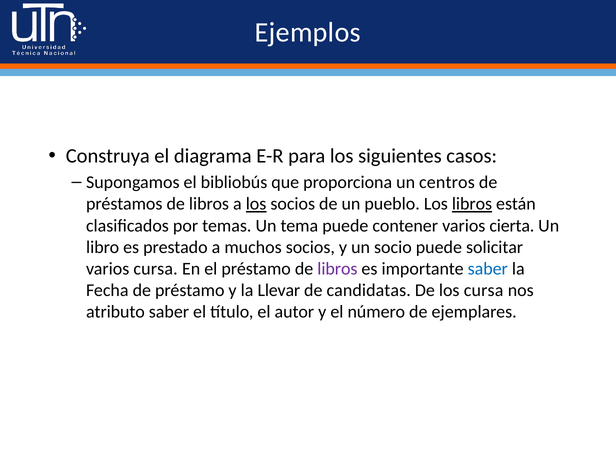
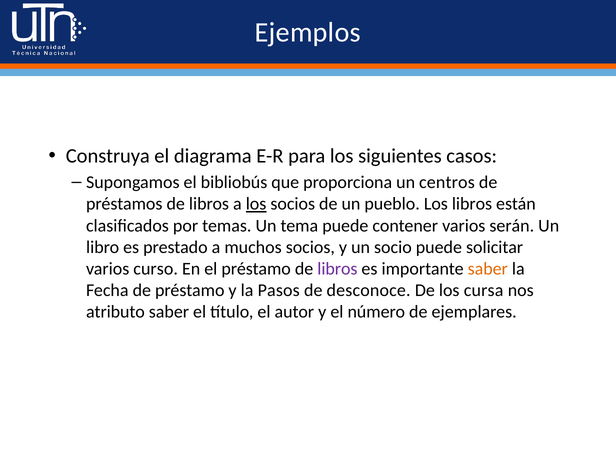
libros underline: present -> none (472, 204)
cierta: cierta -> serán (512, 226)
varios cursa: cursa -> curso (156, 269)
saber colour: blue -> orange (488, 269)
Llevar: Llevar -> Pasos (279, 290)
candidatas: candidatas -> desconoce (369, 290)
